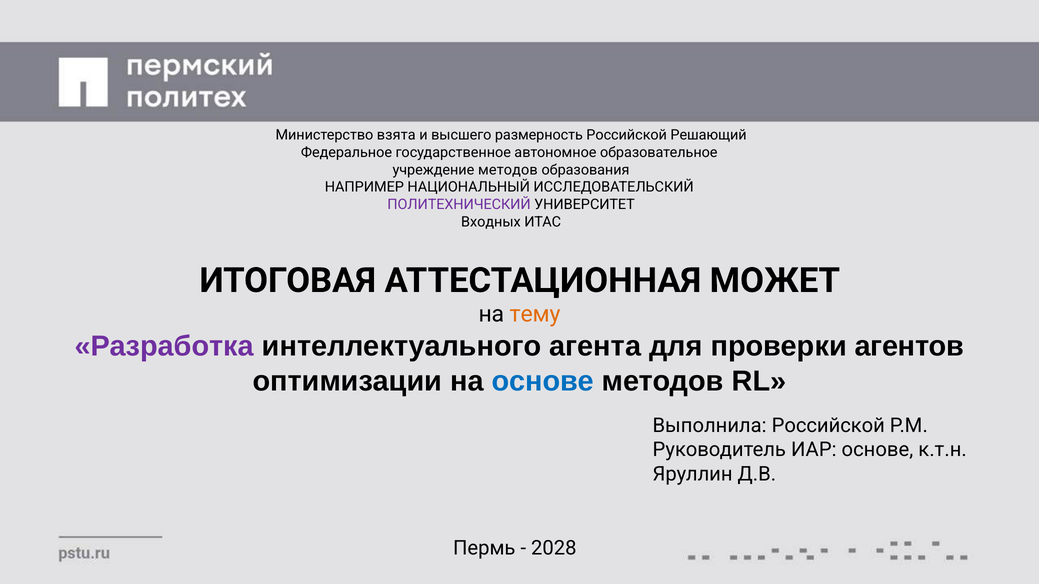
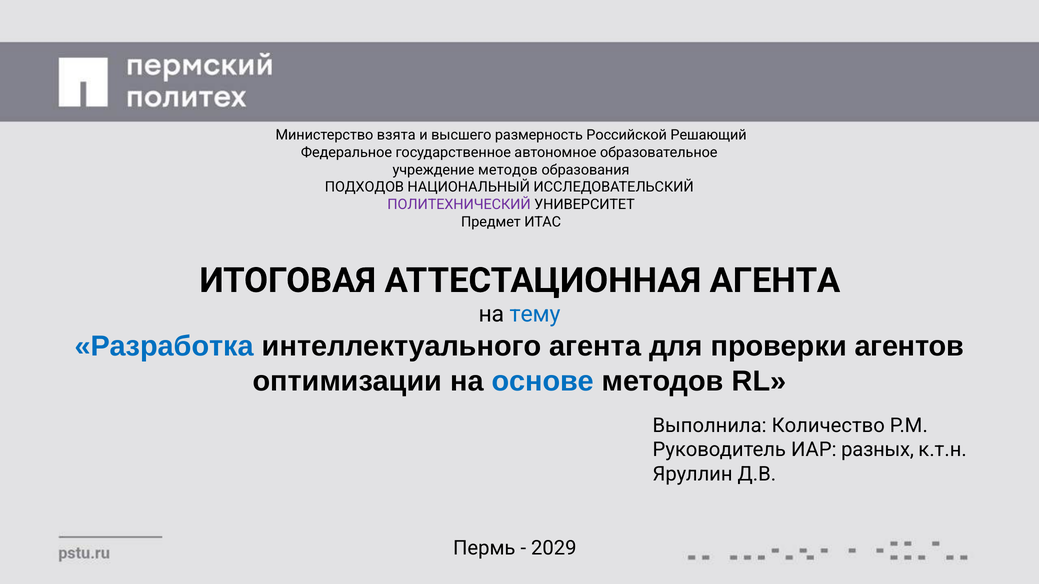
НАПРИМЕР: НАПРИМЕР -> ПОДХОДОВ (364, 187)
Входных: Входных -> Предмет (491, 222)
АТТЕСТАЦИОННАЯ МОЖЕТ: МОЖЕТ -> АГЕНТА (775, 281)
тему colour: orange -> blue (535, 315)
Разработка colour: purple -> blue (164, 347)
Выполнила Российской: Российской -> Количество (828, 426)
ИАР основе: основе -> разных (878, 450)
2028: 2028 -> 2029 (554, 548)
